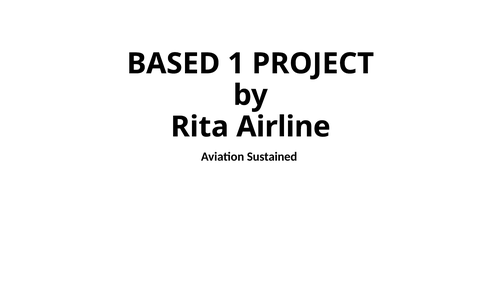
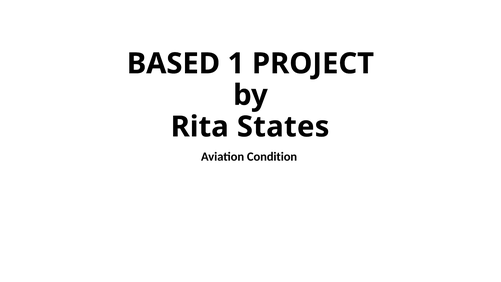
Airline: Airline -> States (283, 127)
Sustained: Sustained -> Condition (272, 157)
